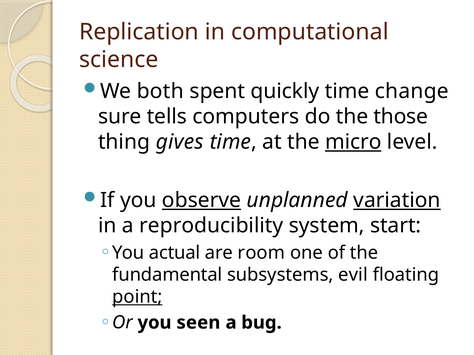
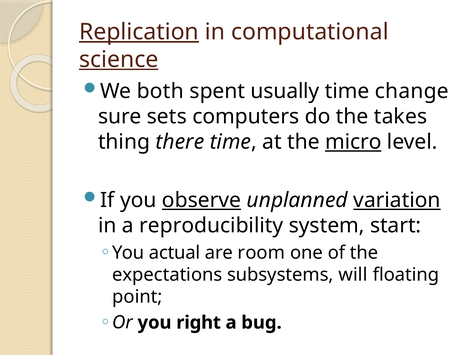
Replication underline: none -> present (139, 32)
science underline: none -> present (119, 60)
quickly: quickly -> usually (285, 92)
tells: tells -> sets (167, 117)
those: those -> takes (401, 117)
gives: gives -> there (180, 142)
fundamental: fundamental -> expectations (167, 275)
evil: evil -> will (353, 275)
point underline: present -> none (137, 297)
seen: seen -> right (199, 323)
